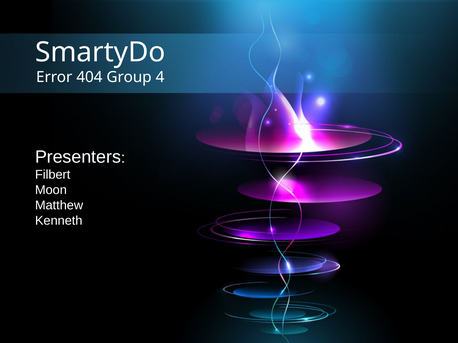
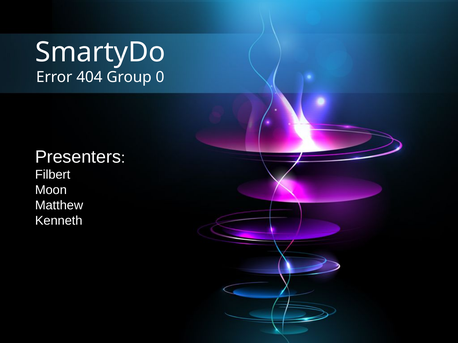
4: 4 -> 0 (160, 77)
